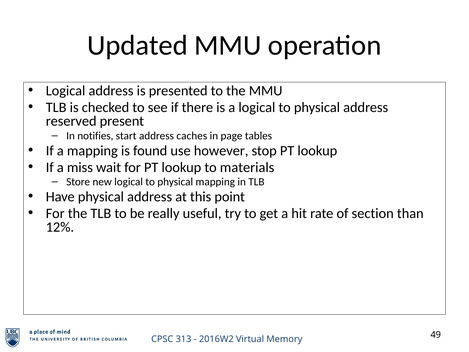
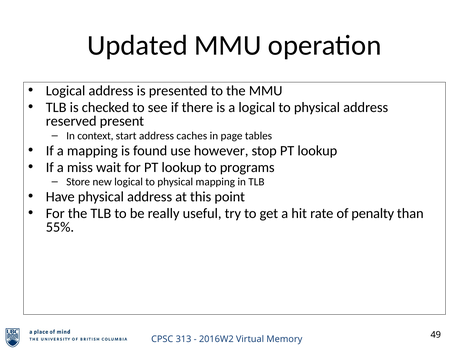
notifies: notifies -> context (95, 136)
materials: materials -> programs (247, 167)
section: section -> penalty (373, 213)
12%: 12% -> 55% (60, 227)
